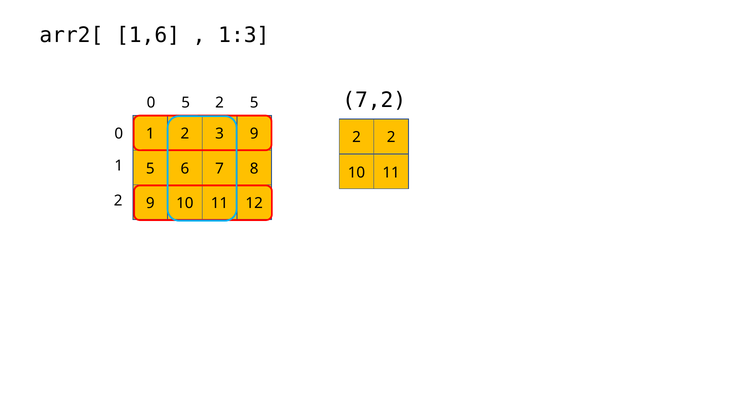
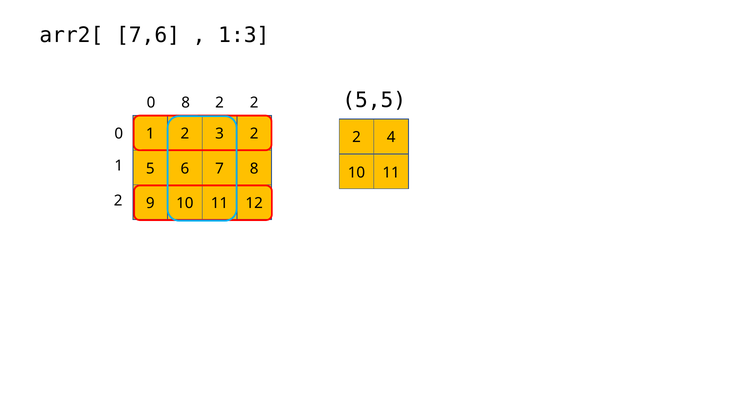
1,6: 1,6 -> 7,6 (148, 35)
7,2: 7,2 -> 5,5 (374, 100)
0 5: 5 -> 8 (186, 103)
2 5: 5 -> 2 (254, 103)
3 9: 9 -> 2 (254, 134)
2 2: 2 -> 4 (391, 137)
